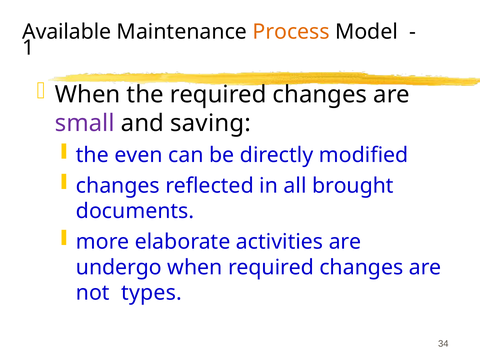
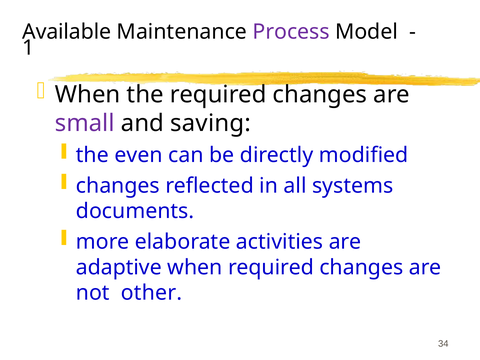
Process colour: orange -> purple (291, 32)
brought: brought -> systems (353, 186)
undergo: undergo -> adaptive (119, 267)
types: types -> other (151, 293)
